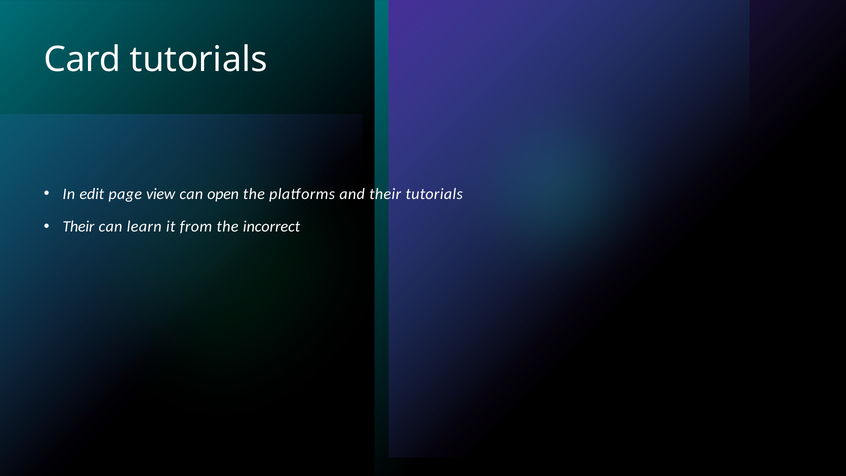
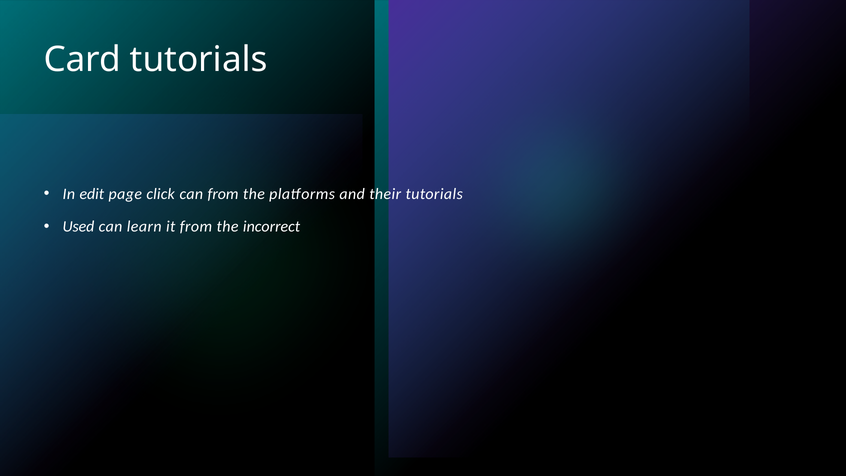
view: view -> click (161, 194)
can open: open -> from (223, 194)
Their: Their -> Used (78, 227)
